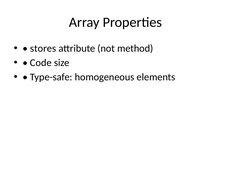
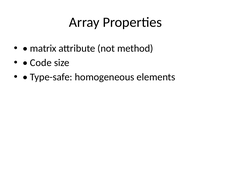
stores: stores -> matrix (43, 48)
